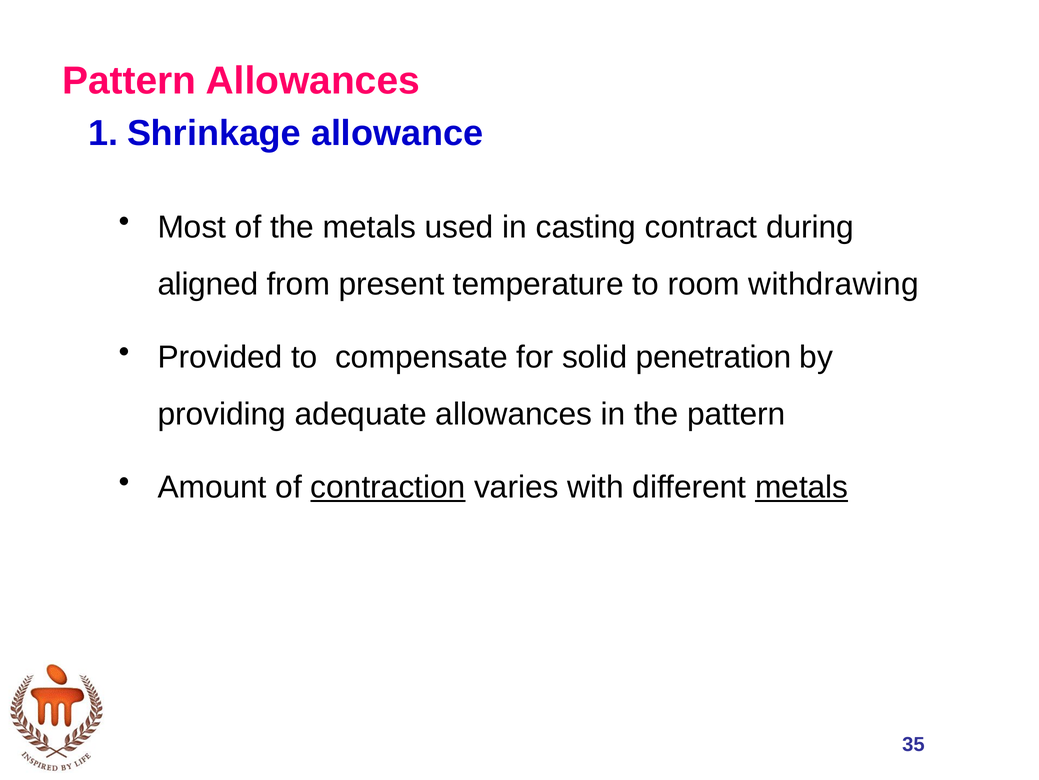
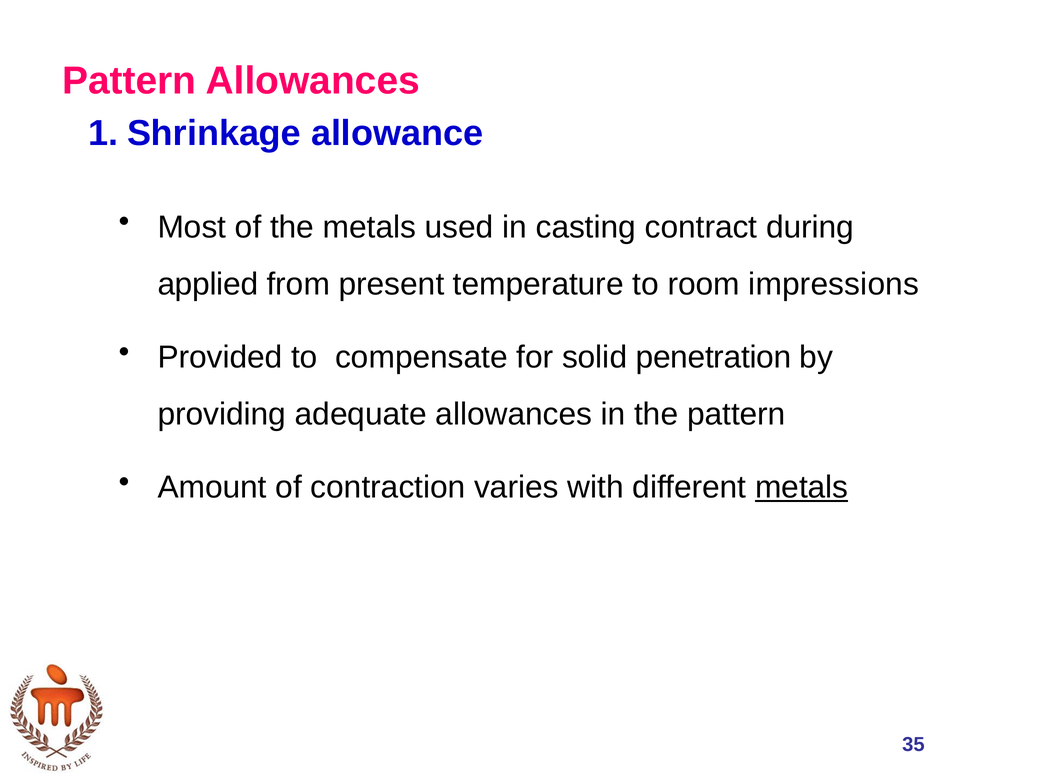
aligned: aligned -> applied (208, 284)
withdrawing: withdrawing -> impressions (834, 284)
contraction underline: present -> none (388, 487)
